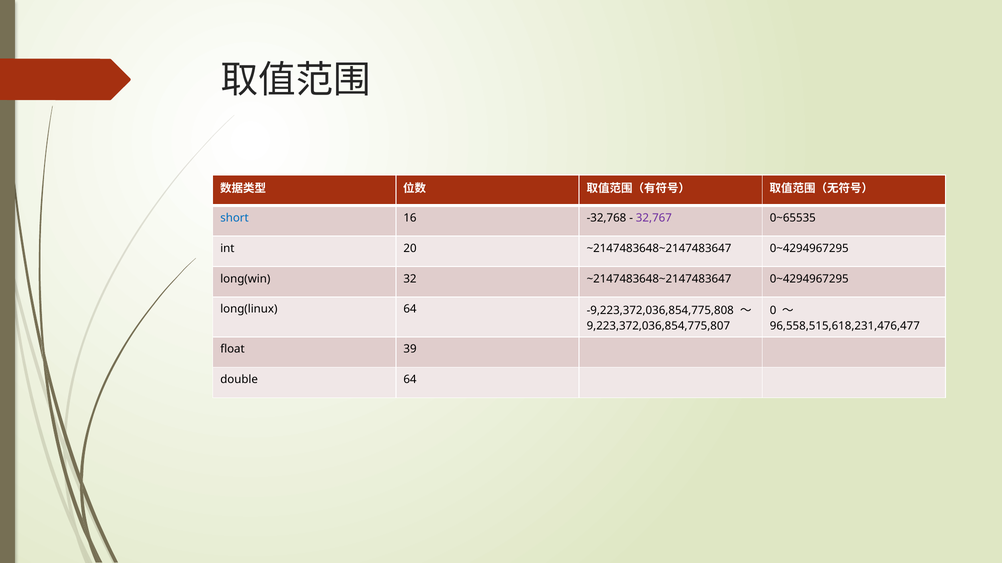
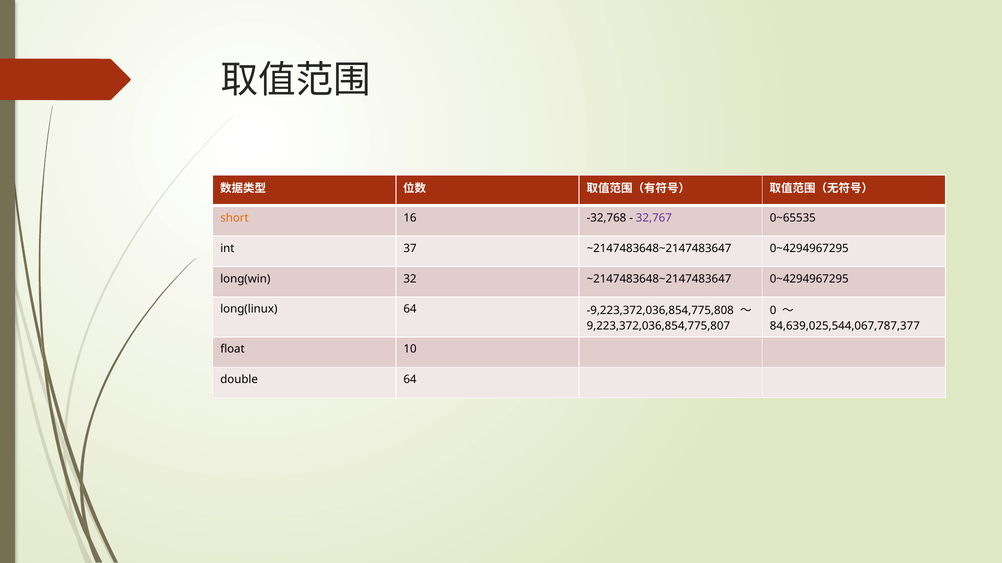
short colour: blue -> orange (235, 218)
20: 20 -> 37 (410, 249)
96,558,515,618,231,476,477: 96,558,515,618,231,476,477 -> 84,639,025,544,067,787,377 (845, 326)
39: 39 -> 10 (410, 349)
